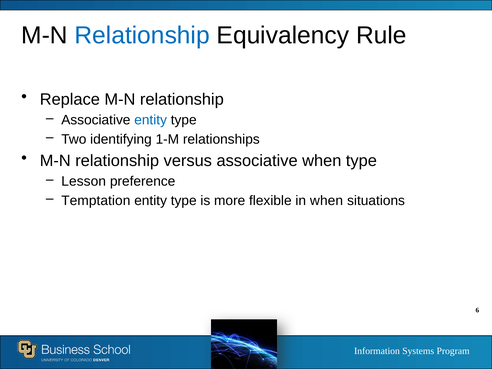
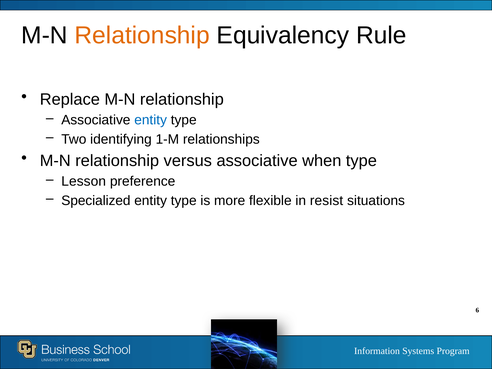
Relationship colour: blue -> orange (142, 35)
Temptation: Temptation -> Specialized (96, 201)
in when: when -> resist (327, 201)
